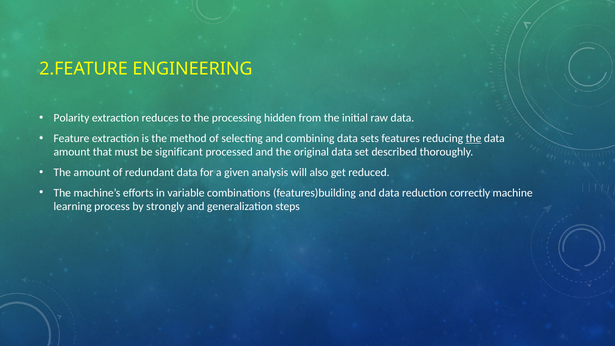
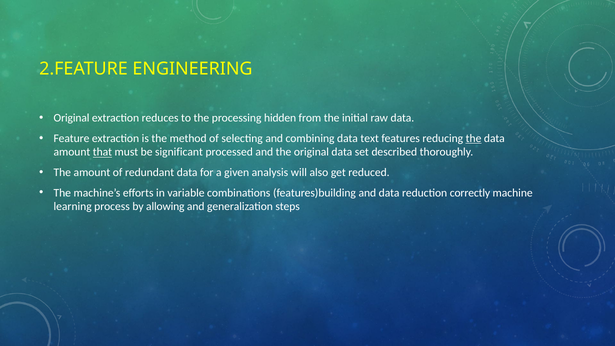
Polarity: Polarity -> Original (72, 118)
sets: sets -> text (370, 138)
that underline: none -> present (102, 152)
strongly: strongly -> allowing (165, 206)
